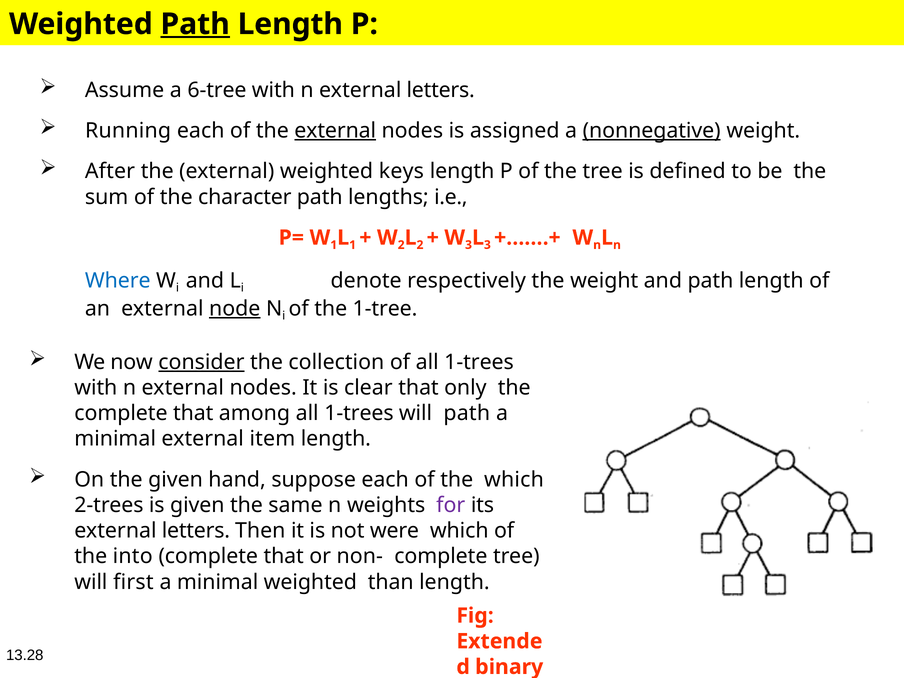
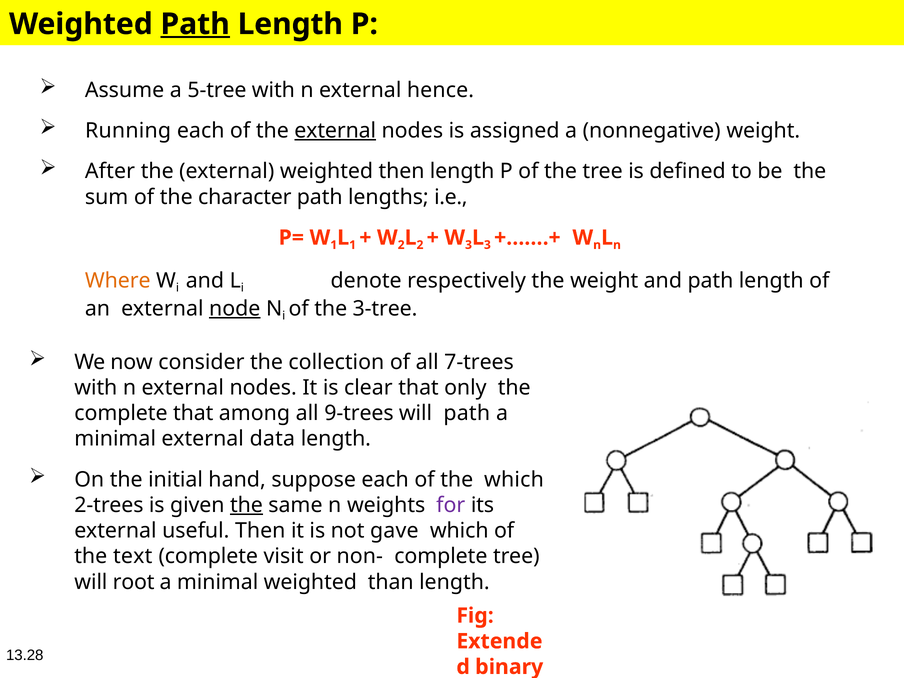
6-tree: 6-tree -> 5-tree (217, 90)
n external letters: letters -> hence (440, 90)
nonnegative underline: present -> none (652, 131)
weighted keys: keys -> then (402, 171)
Where colour: blue -> orange (118, 281)
1-tree: 1-tree -> 3-tree (385, 309)
consider underline: present -> none (201, 362)
of all 1-trees: 1-trees -> 7-trees (479, 362)
among all 1-trees: 1-trees -> 9-trees (359, 413)
item: item -> data (272, 439)
the given: given -> initial (176, 480)
the underline: none -> present (246, 505)
letters: letters -> useful (196, 531)
were: were -> gave (394, 531)
into: into -> text (133, 556)
that: that -> visit (284, 556)
first: first -> root (134, 582)
